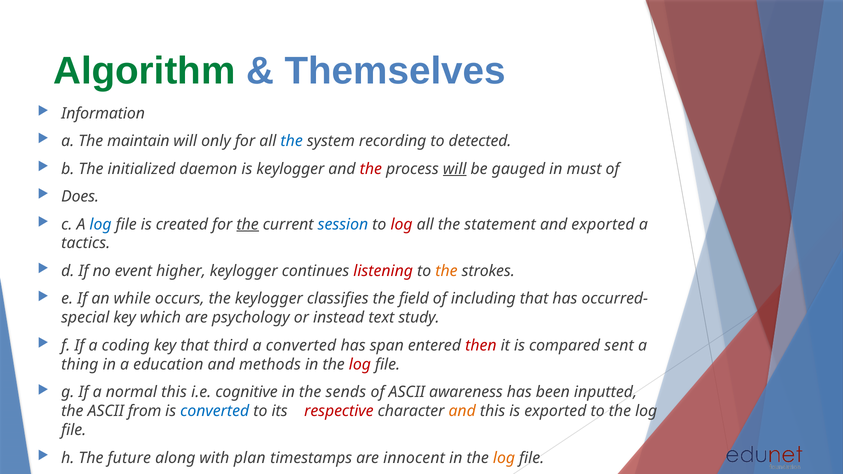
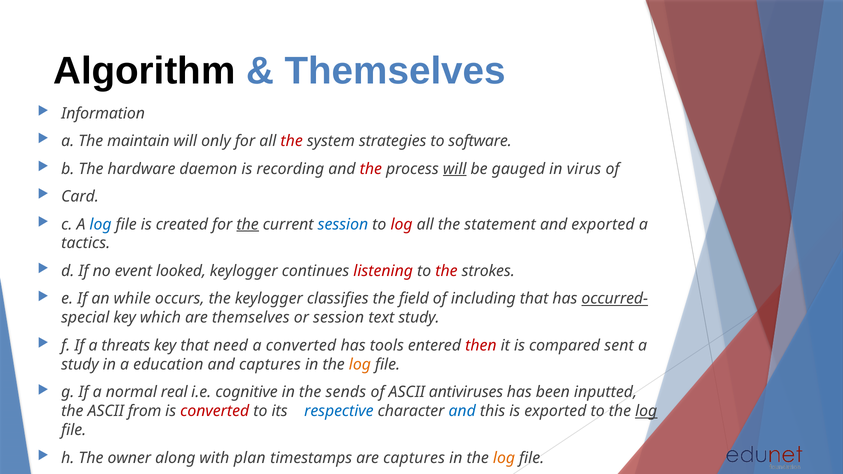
Algorithm colour: green -> black (144, 71)
the colour: blue -> red (292, 141)
recording: recording -> strategies (393, 141)
detected: detected -> software (480, 141)
initialized: initialized -> hardware (141, 169)
is keylogger: keylogger -> recording (290, 169)
must: must -> virus (584, 169)
Does: Does -> Card (80, 197)
higher: higher -> looked (181, 271)
the colour: orange -> red (446, 271)
occurred- underline: none -> present (615, 299)
are psychology: psychology -> themselves (251, 318)
or instead: instead -> session (339, 318)
coding: coding -> threats (126, 346)
third: third -> need (231, 346)
span: span -> tools (387, 346)
thing: thing -> study (80, 365)
and methods: methods -> captures (270, 365)
log colour: red -> orange (360, 365)
normal this: this -> real (174, 392)
awareness: awareness -> antiviruses (466, 392)
converted colour: blue -> red (215, 411)
respective colour: red -> blue (339, 411)
and colour: orange -> blue (462, 411)
log underline: none -> present (646, 411)
future: future -> owner (129, 458)
are innocent: innocent -> captures (414, 458)
